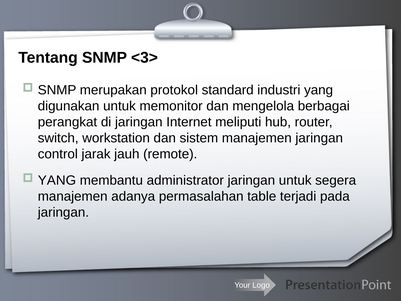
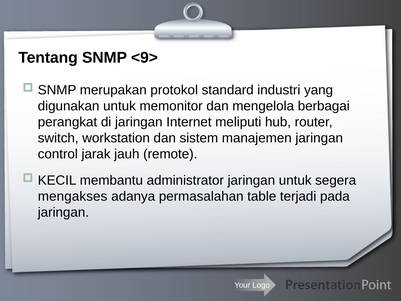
<3>: <3> -> <9> (144, 58)
YANG: YANG -> KECIL (57, 180)
manajemen: manajemen -> mengakses (73, 196)
